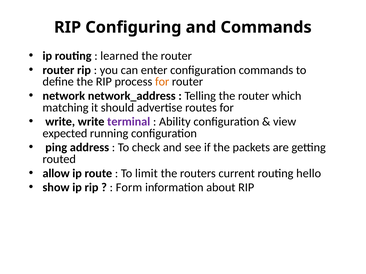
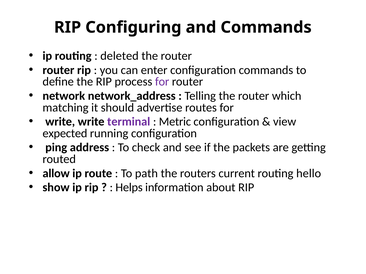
learned: learned -> deleted (119, 56)
for colour: orange -> purple (162, 82)
Ability: Ability -> Metric (175, 122)
limit: limit -> path (146, 174)
Form: Form -> Helps (129, 188)
